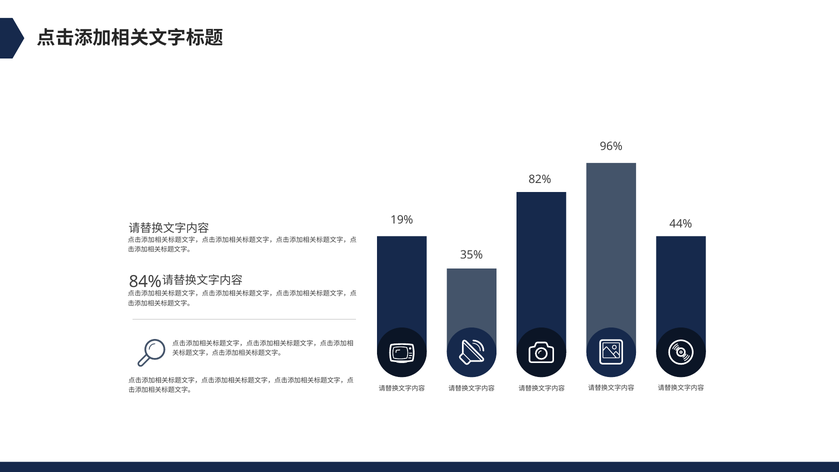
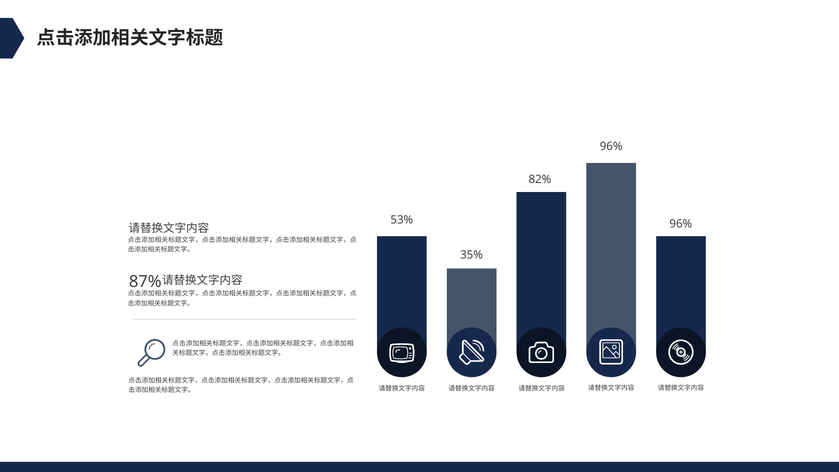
19%: 19% -> 53% (402, 220)
44%: 44% -> 96% (681, 224)
84%: 84% -> 87% (145, 282)
